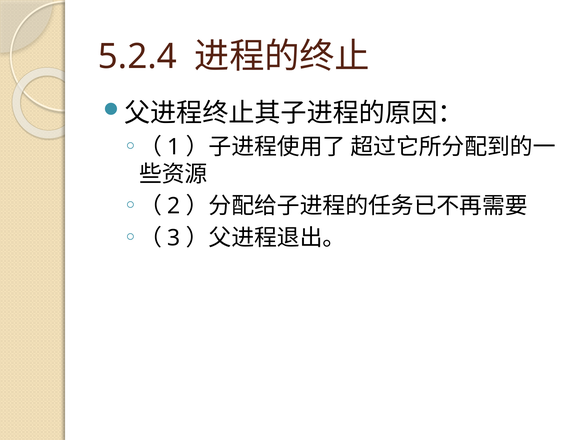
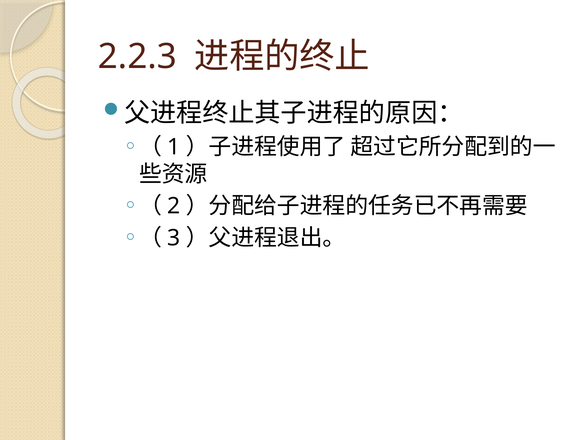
5.2.4: 5.2.4 -> 2.2.3 (137, 57)
